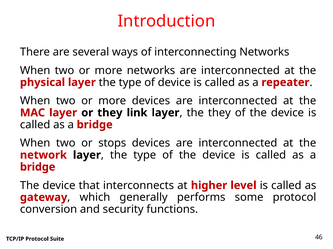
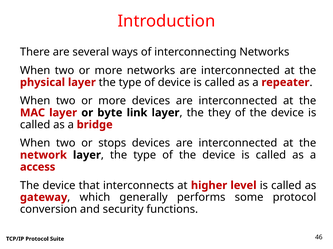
or they: they -> byte (110, 113)
bridge: bridge -> access (38, 167)
